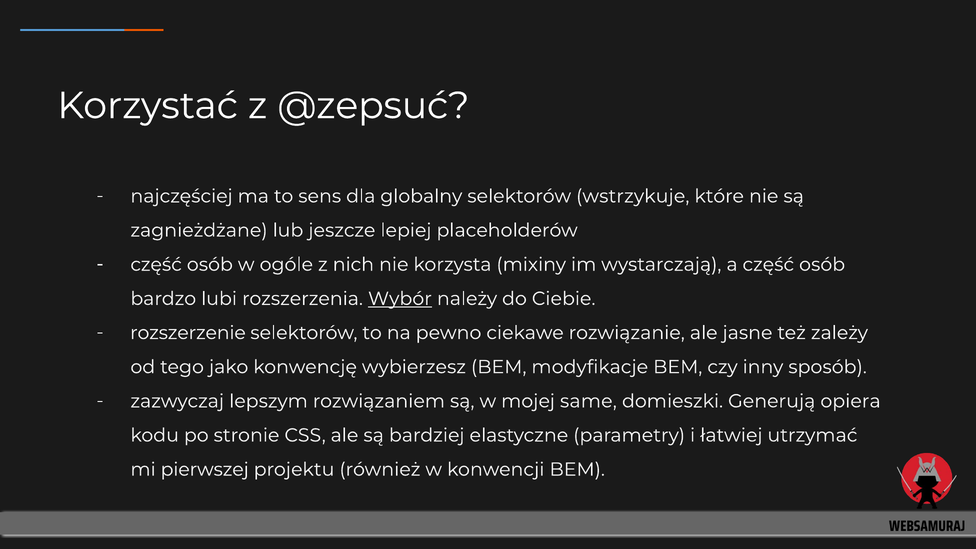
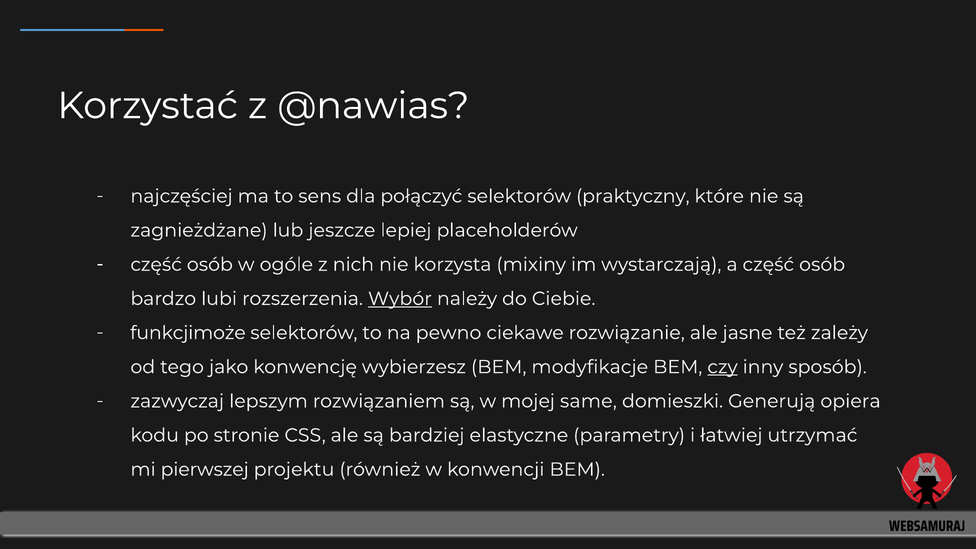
@zepsuć: @zepsuć -> @nawias (373, 106)
globalny: globalny -> połączyć (421, 196)
wstrzykuje: wstrzykuje -> praktyczny (633, 196)
rozszerzenie: rozszerzenie -> funkcjimoże (188, 333)
czy underline: none -> present (723, 367)
